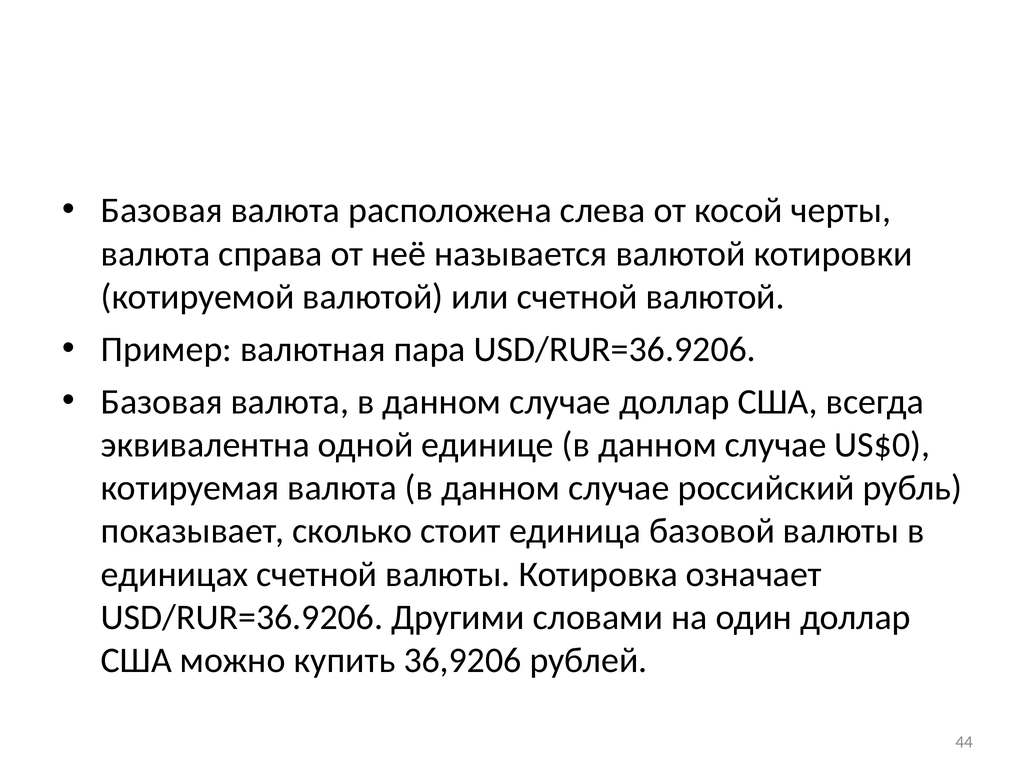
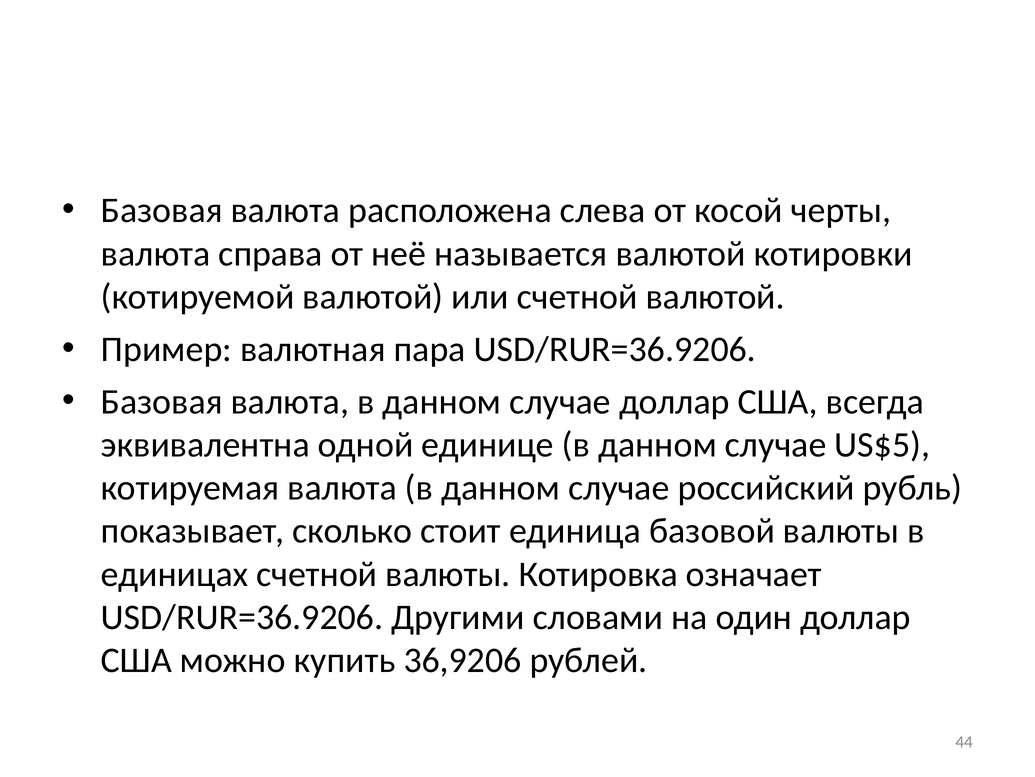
US$0: US$0 -> US$5 (882, 444)
